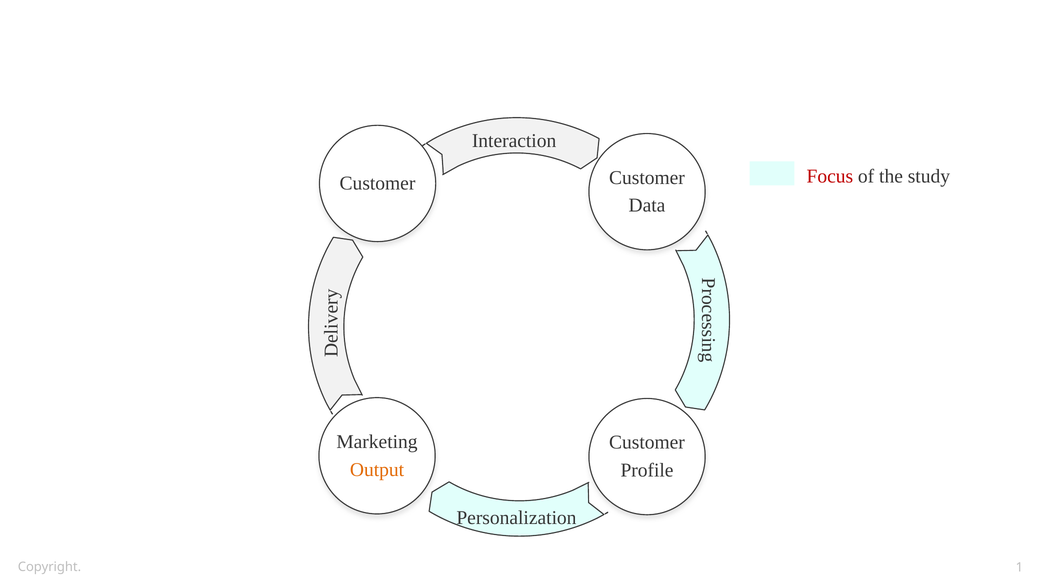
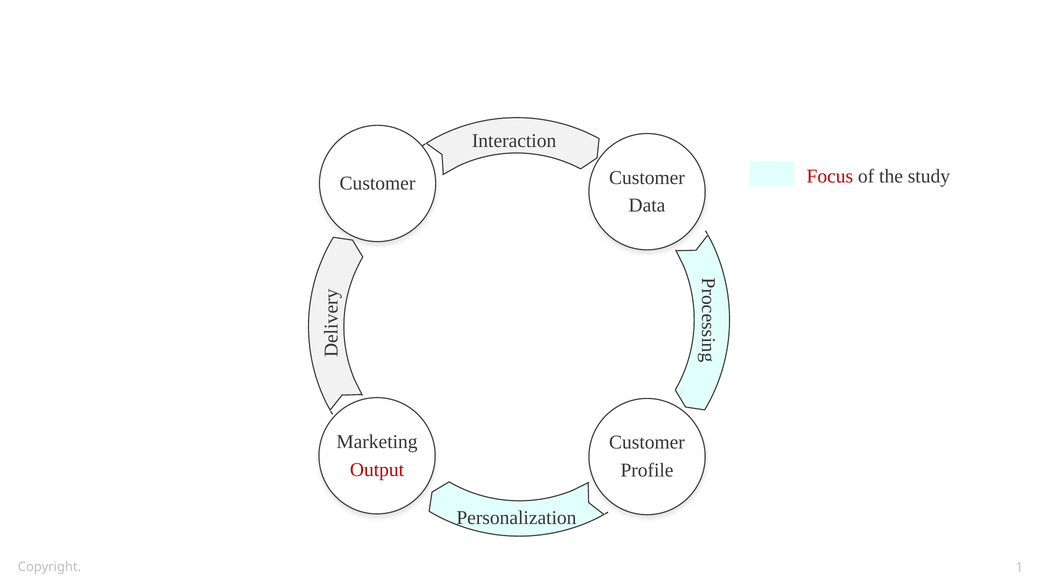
Output colour: orange -> red (377, 469)
